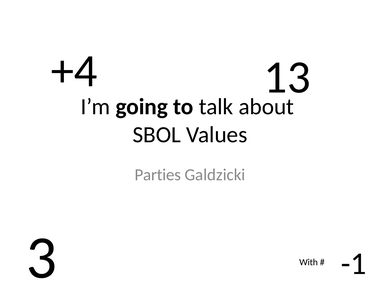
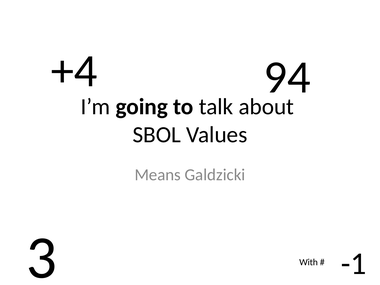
13: 13 -> 94 (287, 77)
Parties: Parties -> Means (158, 175)
